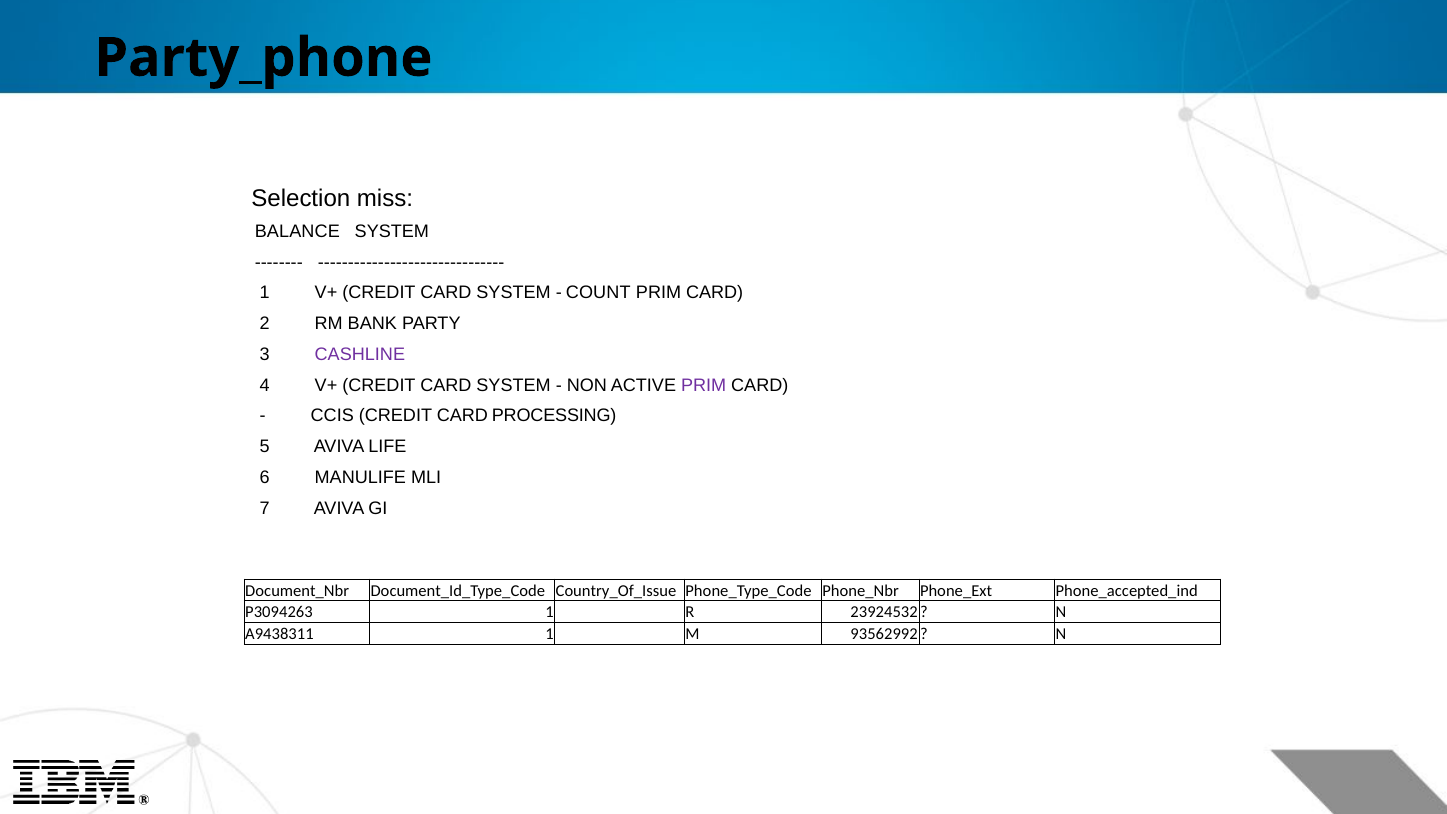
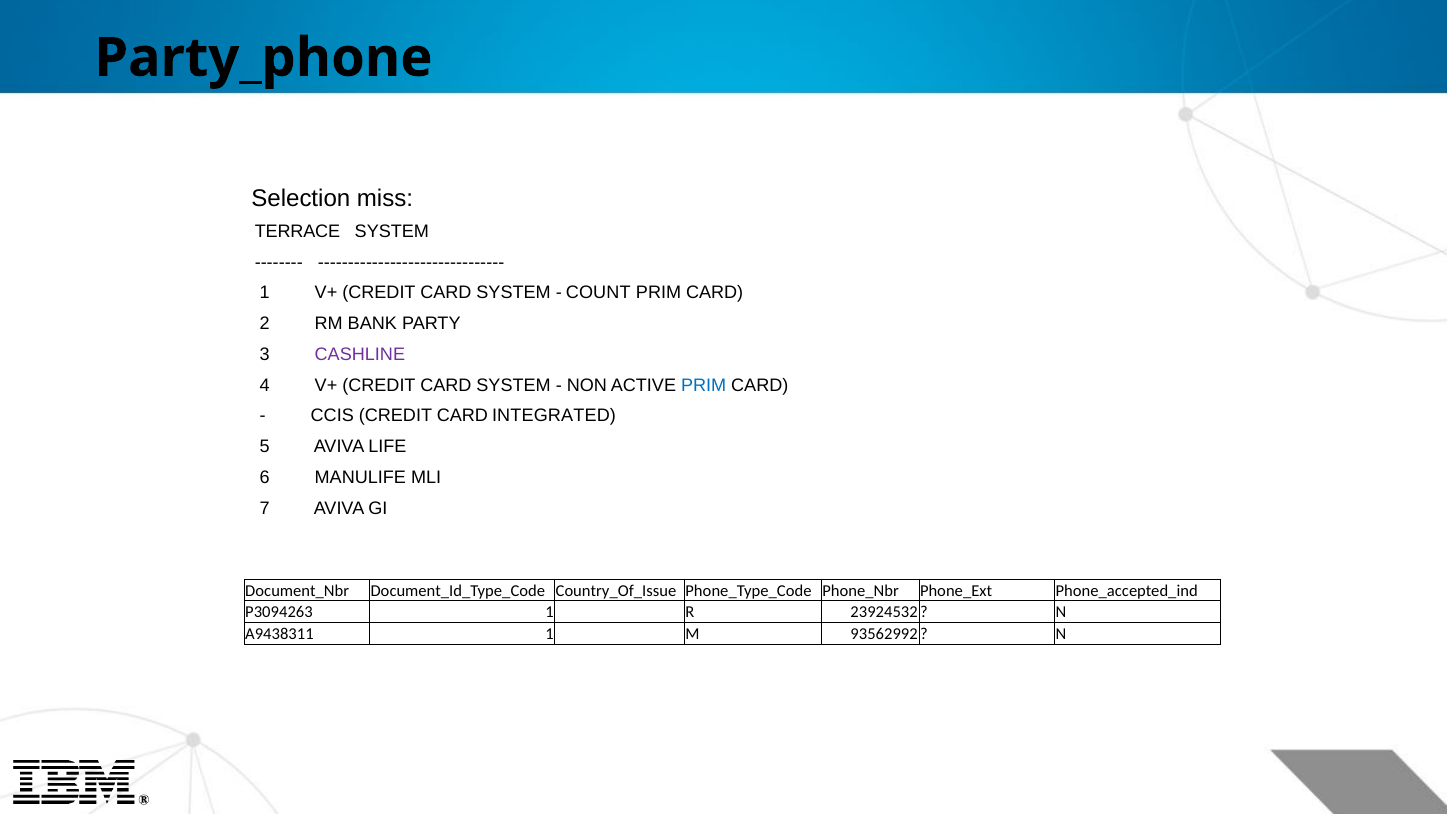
BALANCE: BALANCE -> TERRACE (297, 231)
PRIM colour: purple -> blue (704, 385)
PROCESSING: PROCESSING -> INTEGRATED (554, 416)
